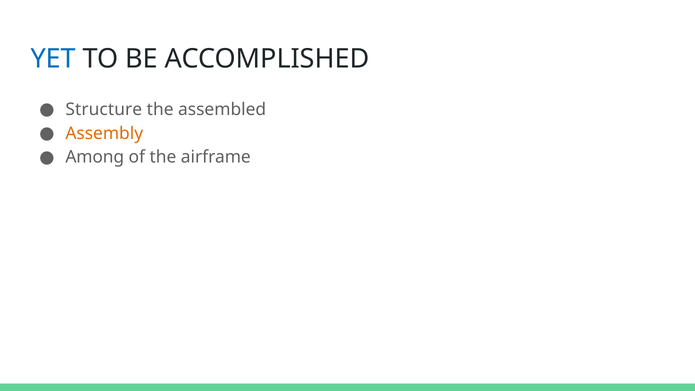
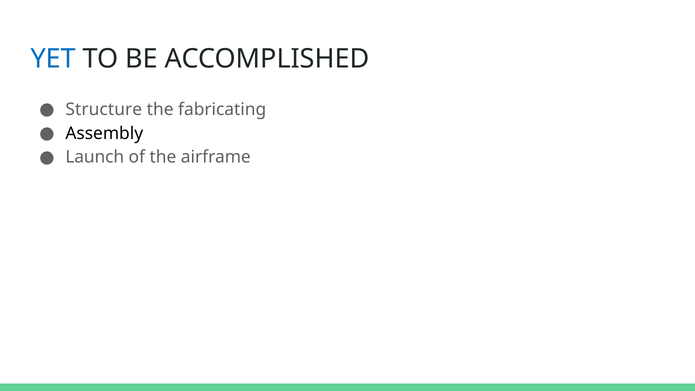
assembled: assembled -> fabricating (222, 109)
Assembly colour: orange -> black (104, 133)
Among: Among -> Launch (95, 157)
